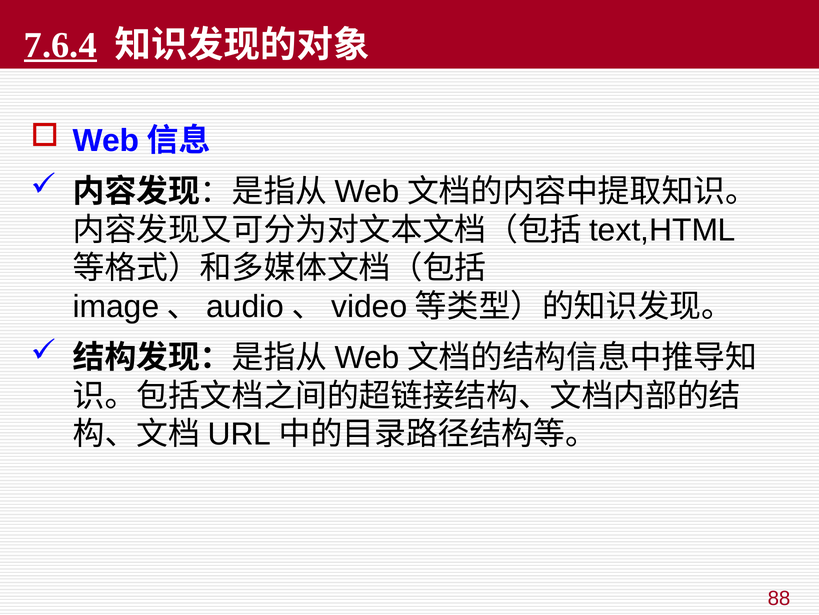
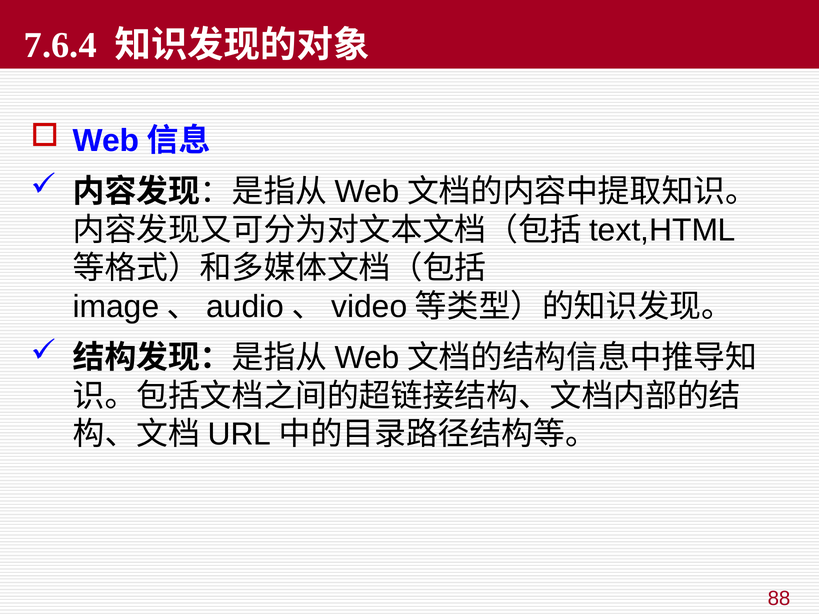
7.6.4 underline: present -> none (60, 45)
